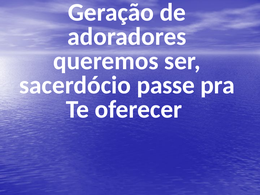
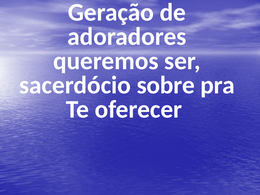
passe: passe -> sobre (166, 85)
